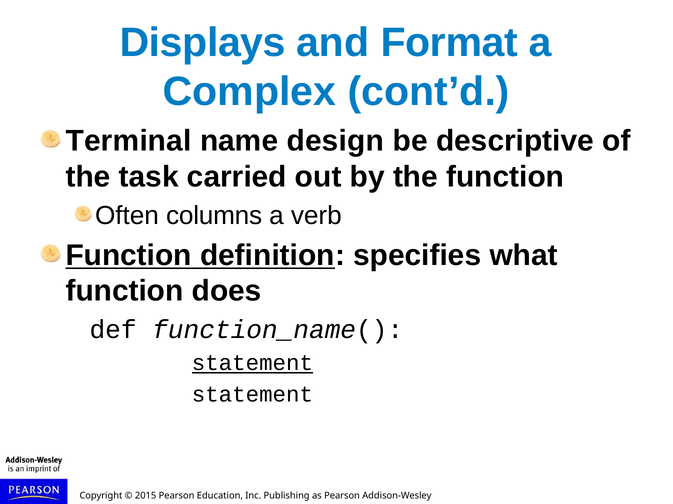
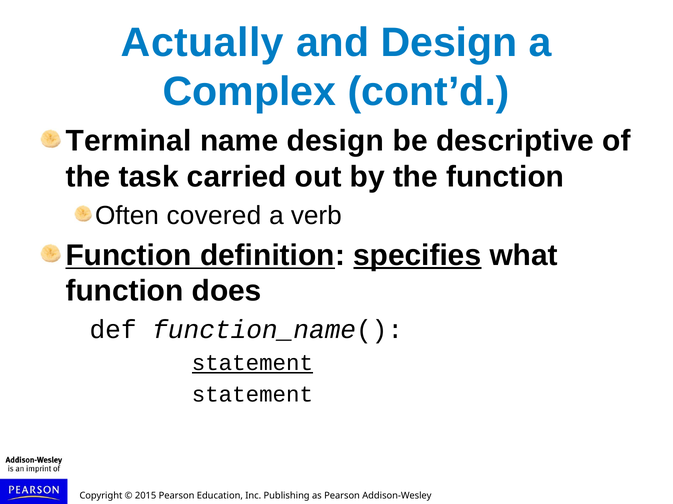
Displays: Displays -> Actually (202, 43)
and Format: Format -> Design (449, 43)
columns: columns -> covered (214, 216)
specifies underline: none -> present (417, 256)
